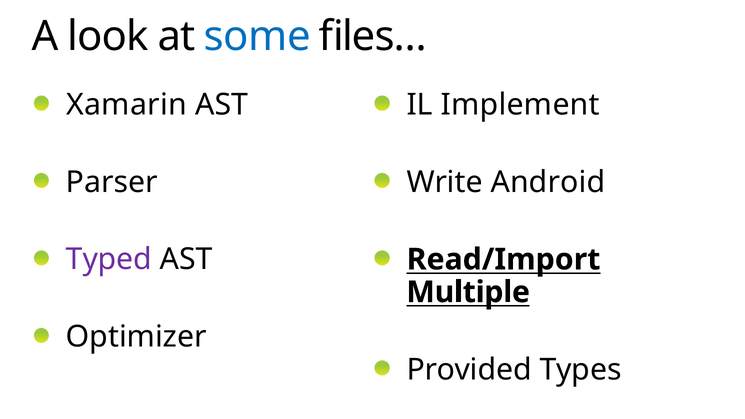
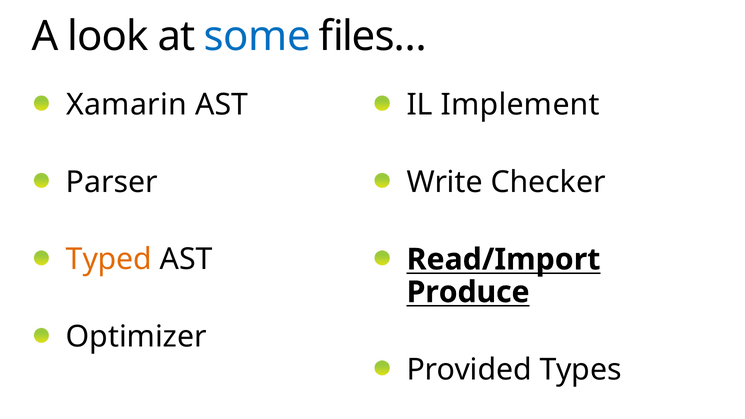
Android: Android -> Checker (548, 182)
Typed colour: purple -> orange (109, 260)
Multiple: Multiple -> Produce (468, 292)
